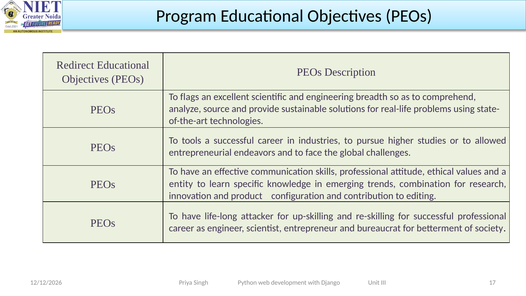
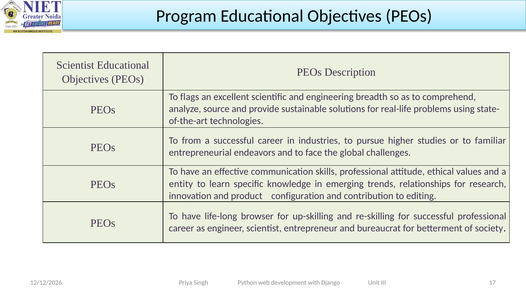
Redirect: Redirect -> Scientist (75, 65)
tools: tools -> from (191, 141)
allowed: allowed -> familiar (490, 141)
combination: combination -> relationships (425, 184)
attacker: attacker -> browser (257, 216)
